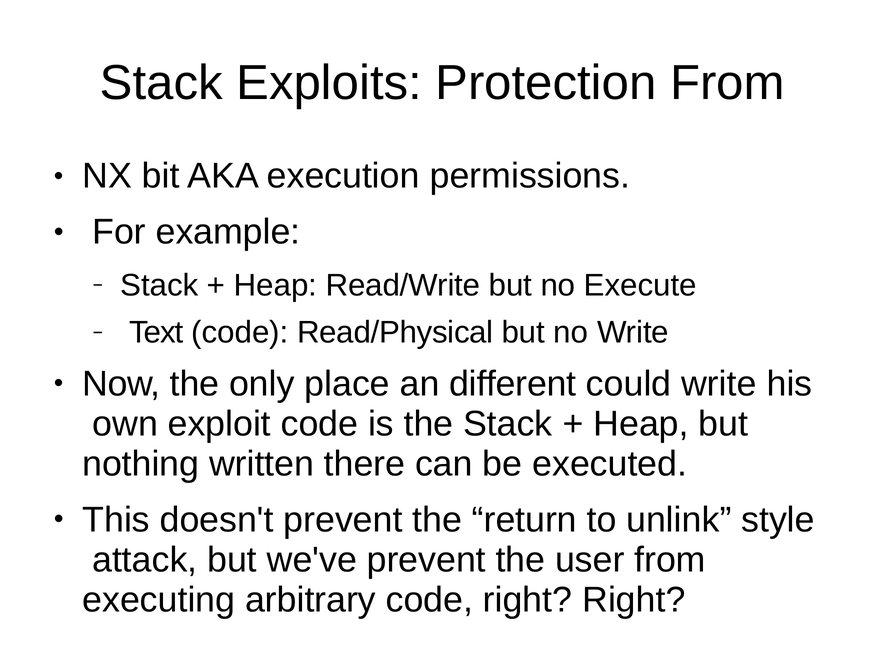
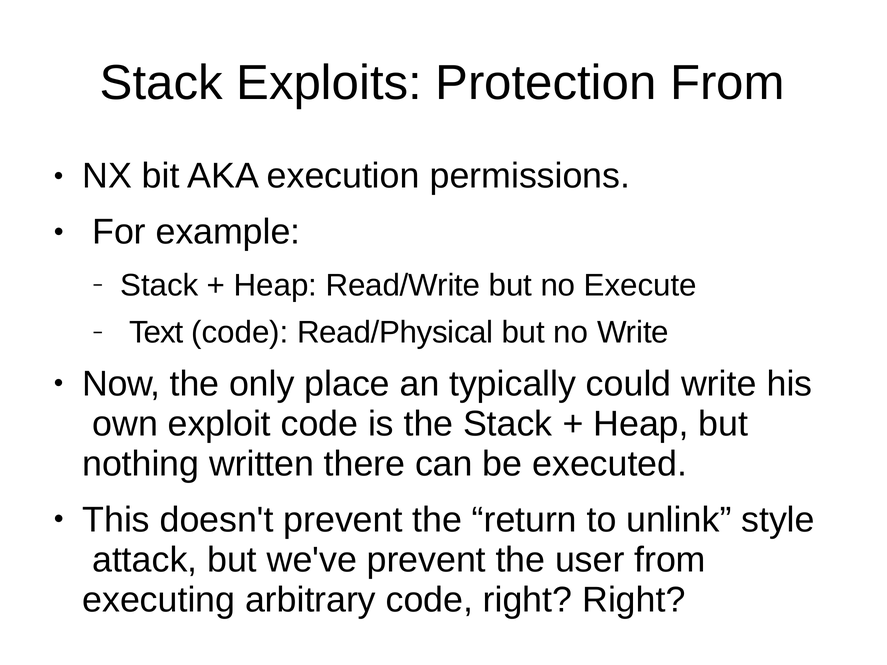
different: different -> typically (513, 384)
